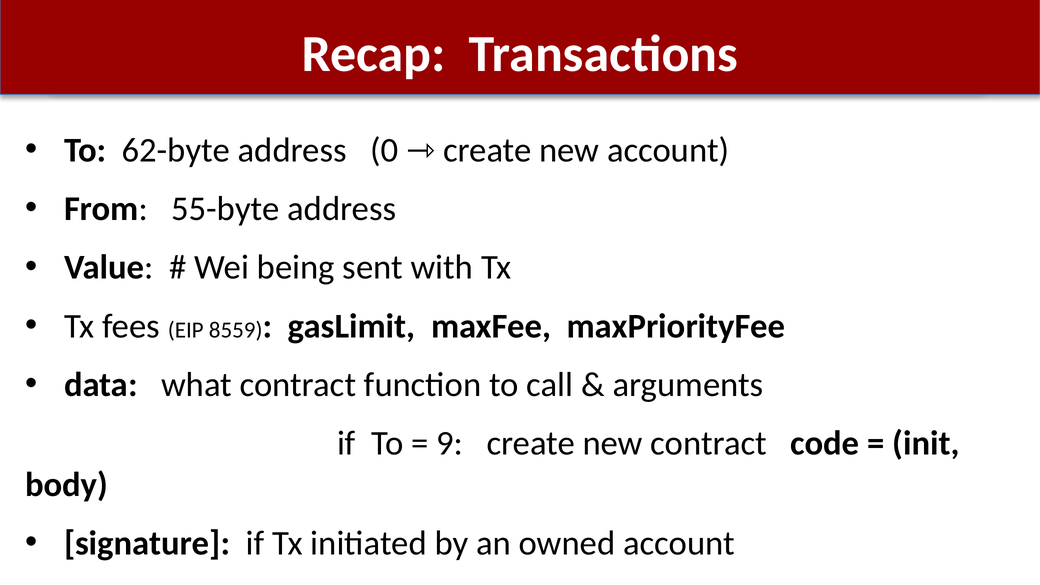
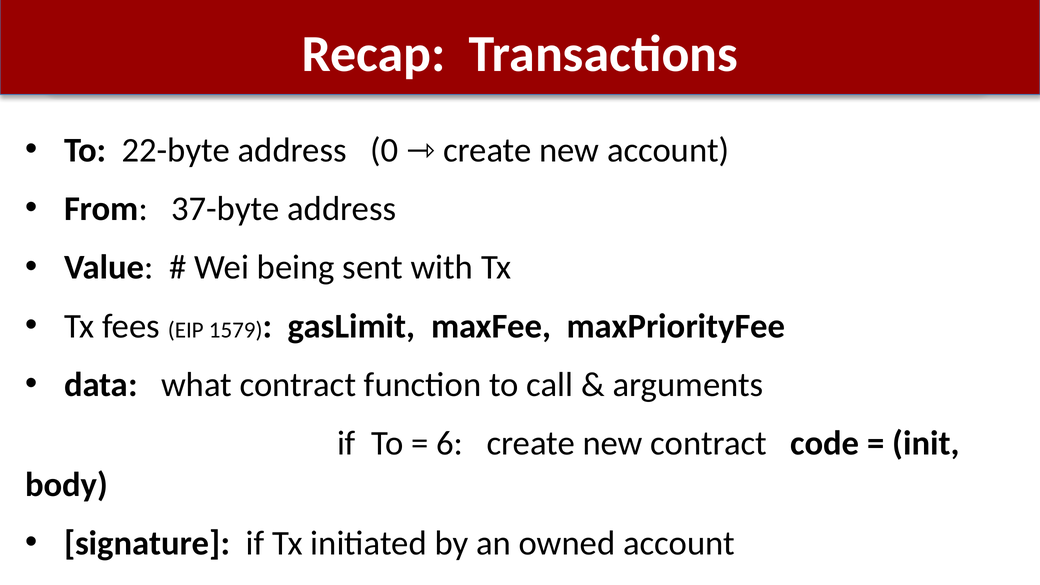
62-byte: 62-byte -> 22-byte (176, 150)
55-byte: 55-byte -> 37-byte (225, 209)
8559: 8559 -> 1579 (236, 330)
9: 9 -> 6 (450, 443)
